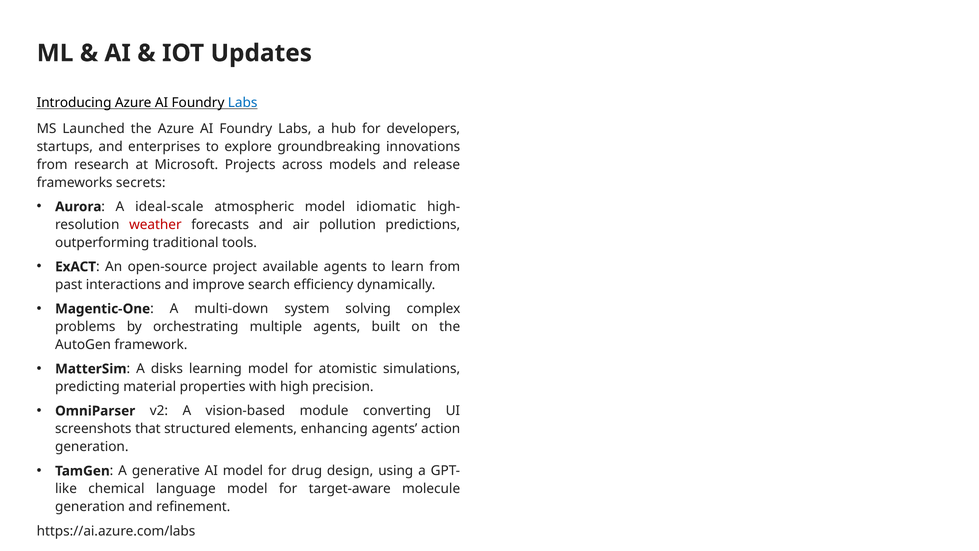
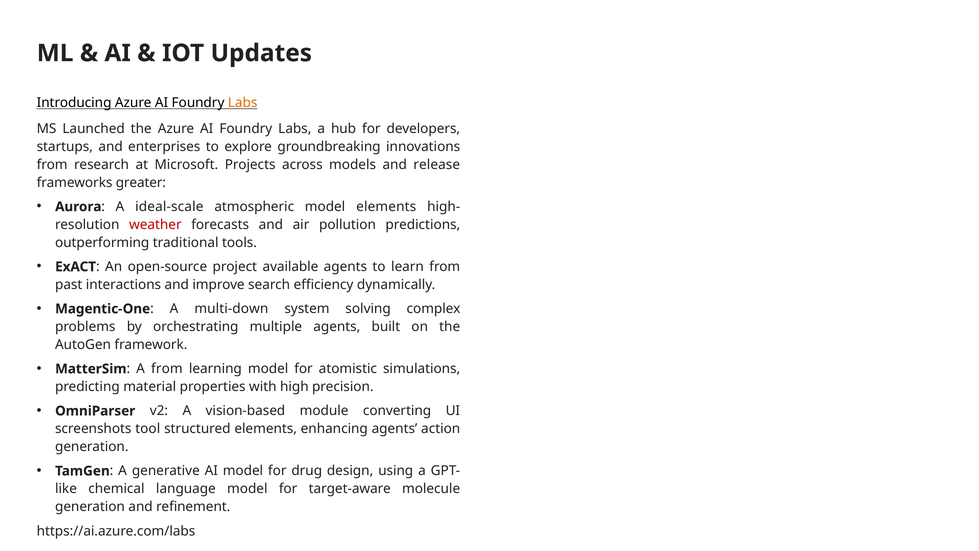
Labs colour: blue -> orange (243, 102)
secrets: secrets -> greater (141, 183)
model idiomatic: idiomatic -> elements (386, 207)
A disks: disks -> from (167, 369)
that: that -> tool (148, 429)
